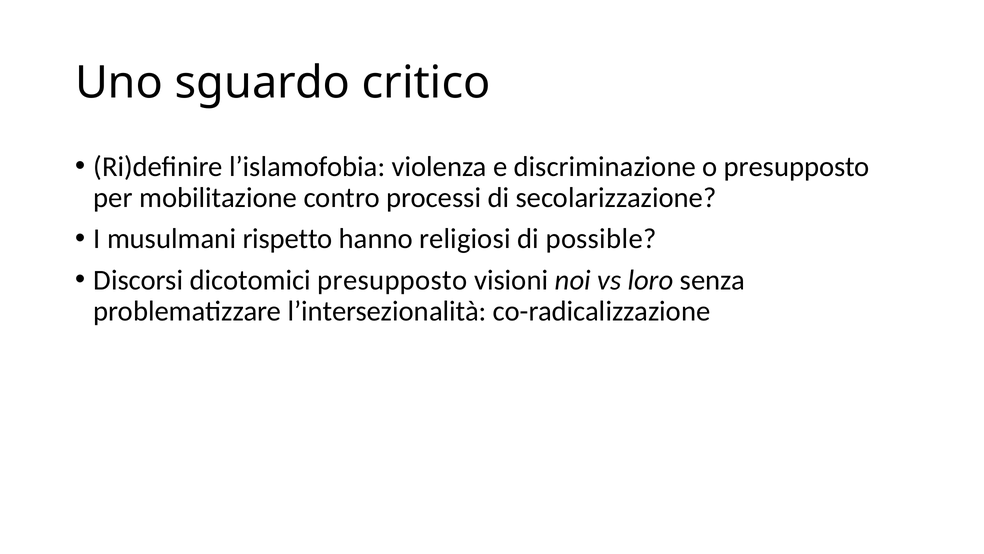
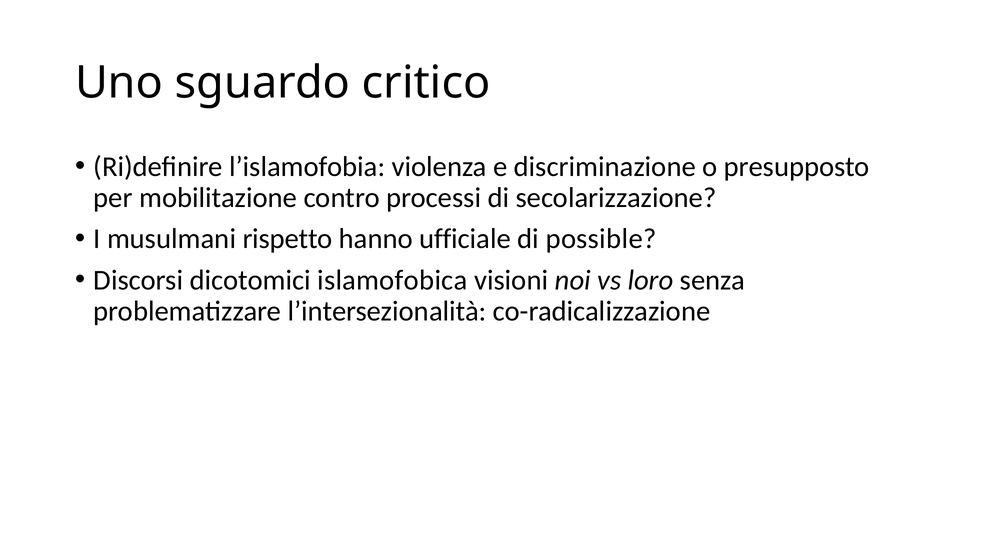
religiosi: religiosi -> ufficiale (465, 239)
dicotomici presupposto: presupposto -> islamofobica (392, 280)
